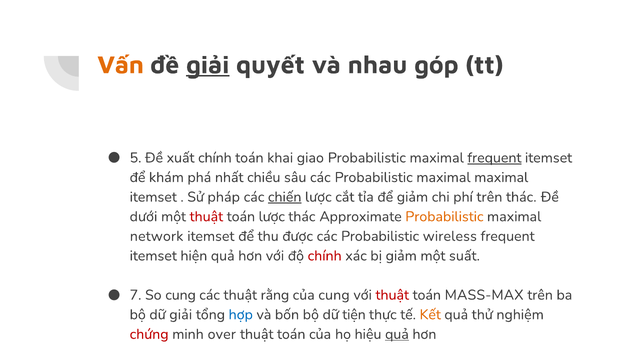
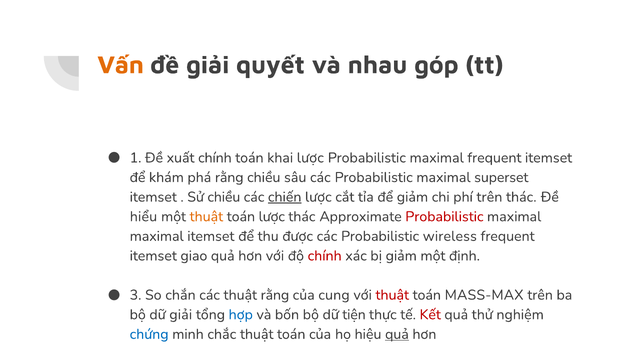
giải underline: present -> none (208, 65)
5: 5 -> 1 (136, 158)
khai giao: giao -> lược (310, 158)
frequent underline: present -> none (494, 158)
phá nhất: nhất -> rằng (229, 177)
maximal maximal: maximal -> superset (501, 177)
Sử pháp: pháp -> chiều (224, 197)
dưới: dưới -> hiểu (143, 217)
thuật colour: red -> orange (206, 217)
Probabilistic colour: orange -> red (444, 217)
network: network -> maximal (157, 236)
hiện: hiện -> giao (194, 256)
suất: suất -> định (464, 256)
7: 7 -> 3 (136, 295)
So cung: cung -> chắn (180, 295)
Kết colour: orange -> red (430, 315)
chứng colour: red -> blue (149, 334)
over: over -> chắc (222, 334)
